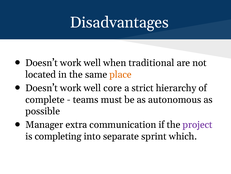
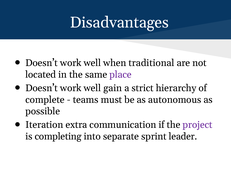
place colour: orange -> purple (121, 74)
core: core -> gain (113, 88)
Manager: Manager -> Iteration (44, 124)
which: which -> leader (183, 136)
